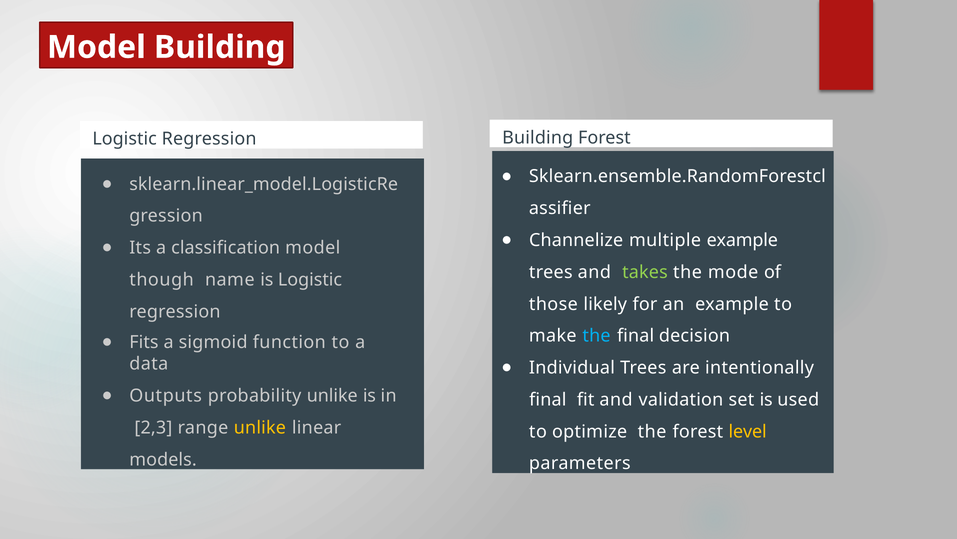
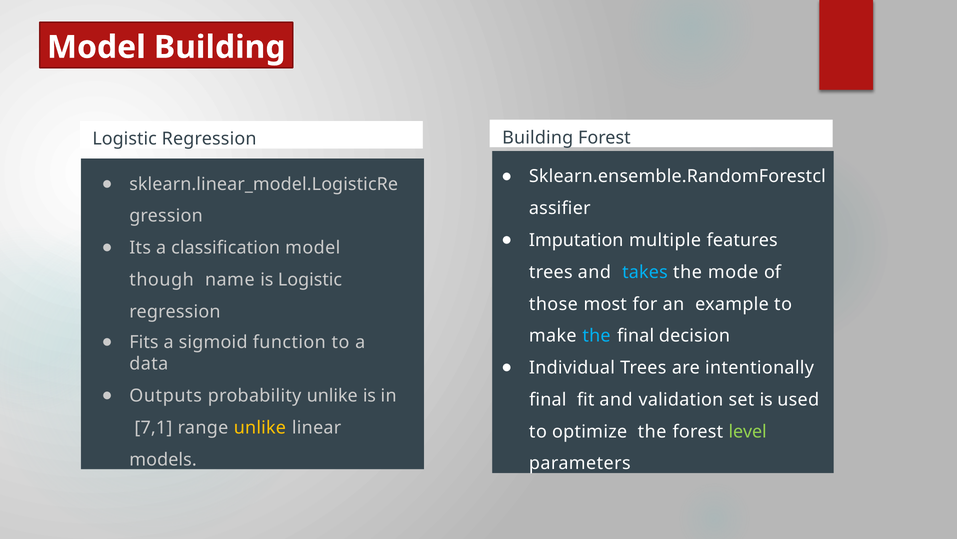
Channelize: Channelize -> Imputation (576, 240)
multiple example: example -> features (742, 240)
takes colour: light green -> light blue (645, 272)
likely: likely -> most (605, 304)
2,3: 2,3 -> 7,1 (153, 427)
level colour: yellow -> light green (748, 431)
